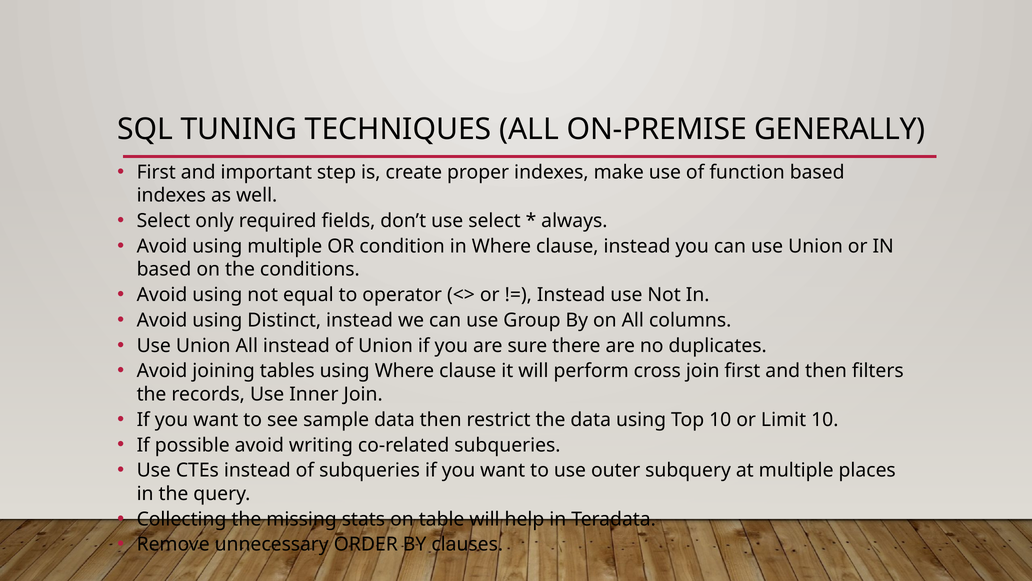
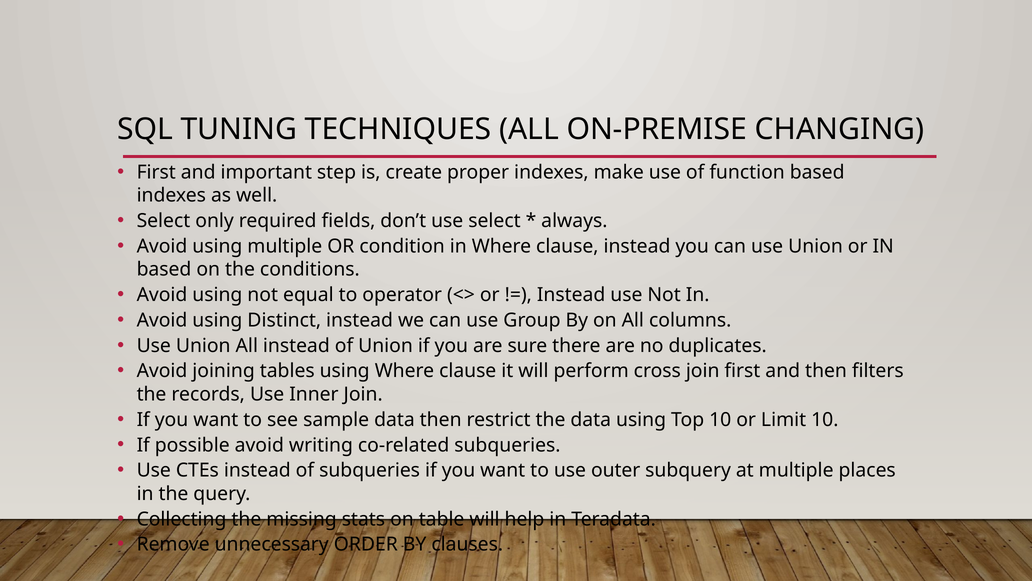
GENERALLY: GENERALLY -> CHANGING (840, 129)
